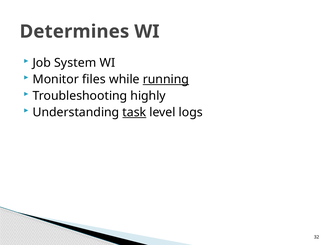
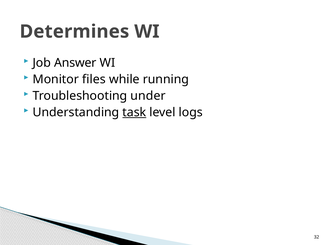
System: System -> Answer (75, 63)
running underline: present -> none (166, 79)
highly: highly -> under (148, 96)
